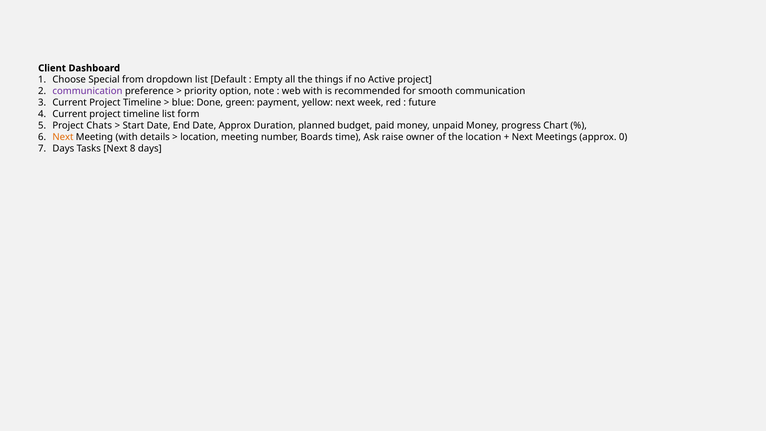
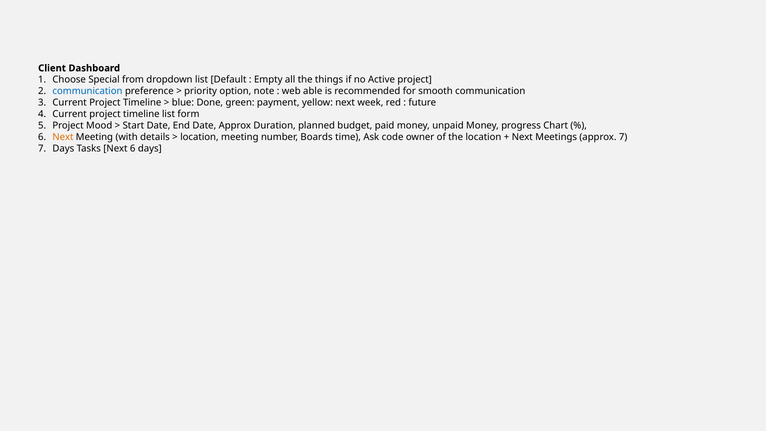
communication colour: purple -> blue (87, 91)
web with: with -> able (313, 91)
Chats: Chats -> Mood (99, 126)
raise: raise -> code (393, 137)
approx 0: 0 -> 7 (623, 137)
Next 8: 8 -> 6 (133, 149)
